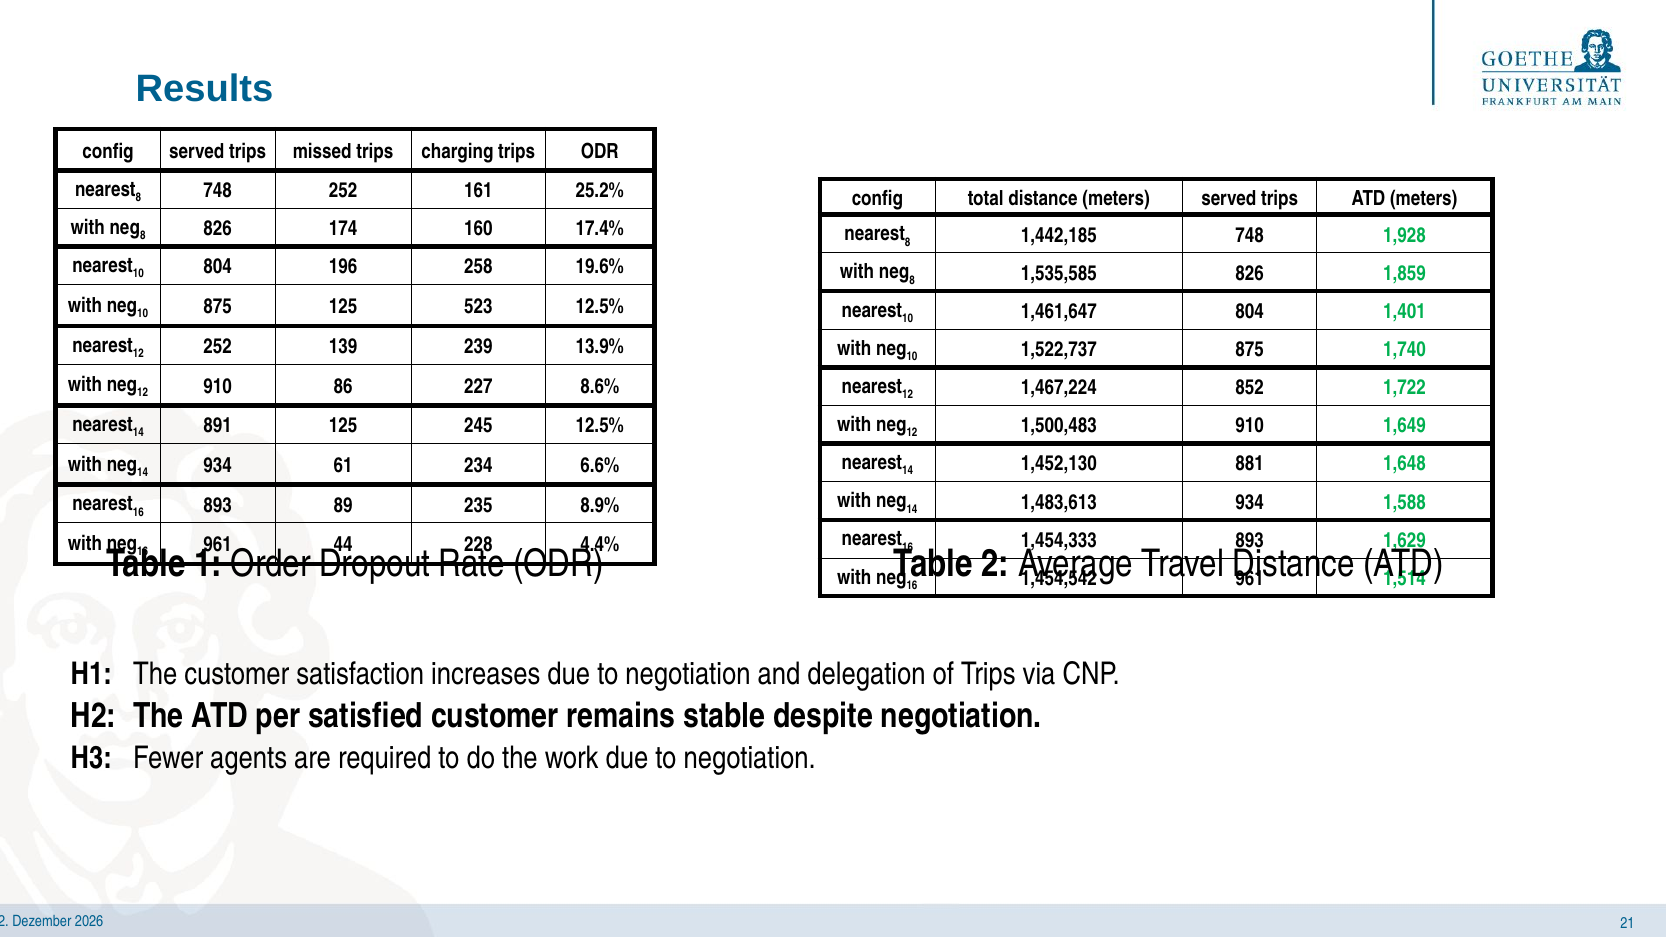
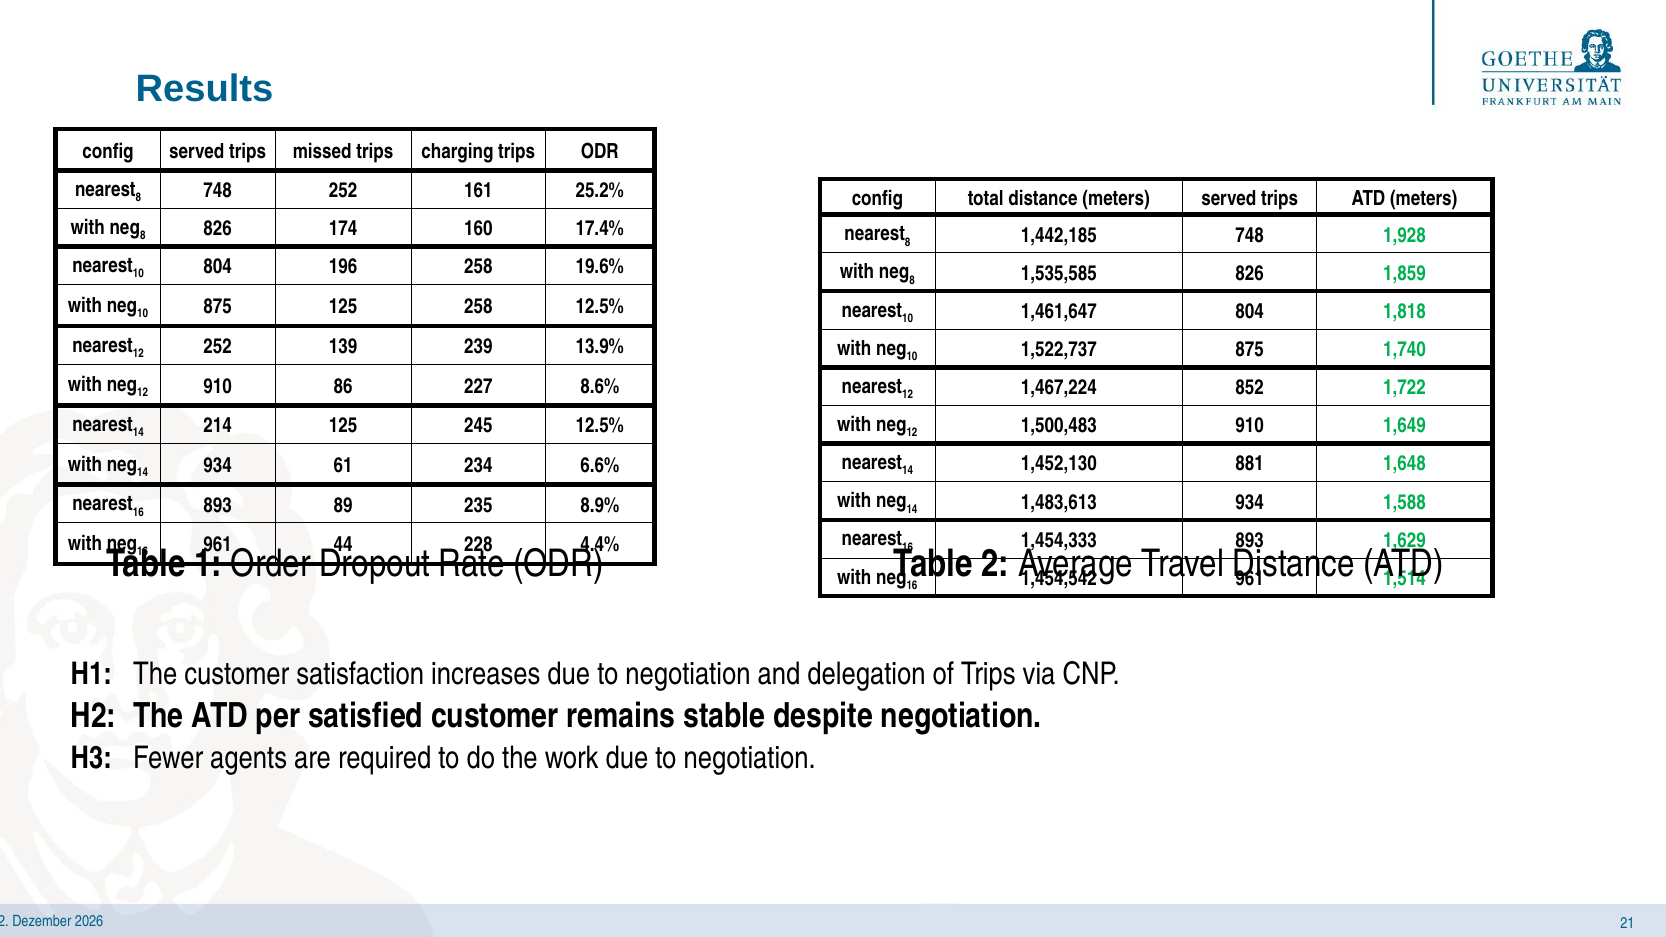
125 523: 523 -> 258 (478, 307)
1,401: 1,401 -> 1,818 (1404, 312)
891: 891 -> 214 (218, 426)
